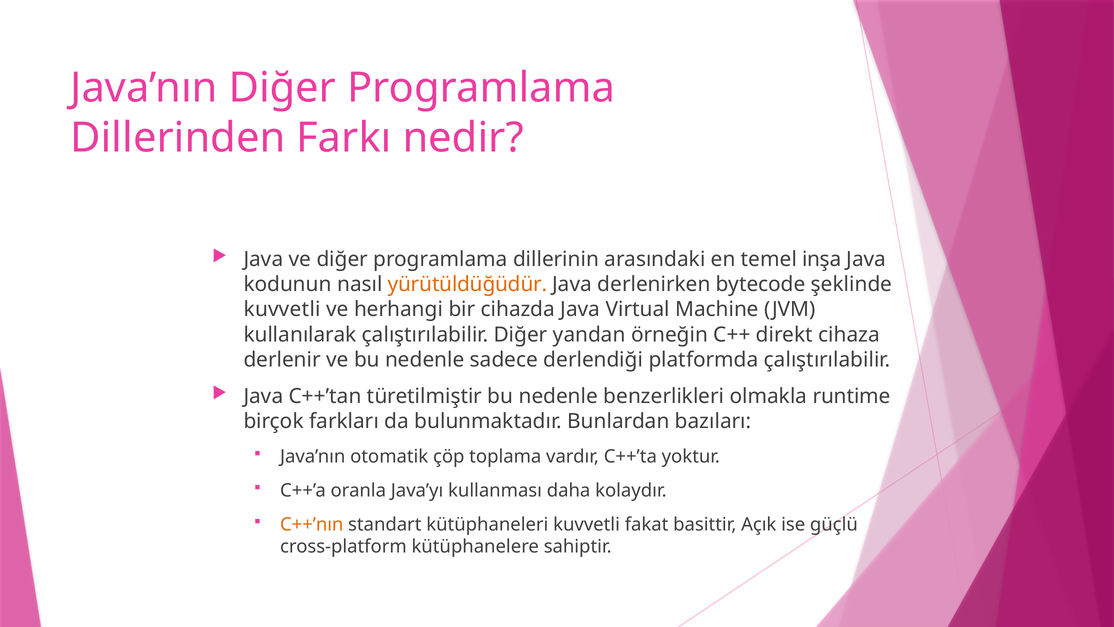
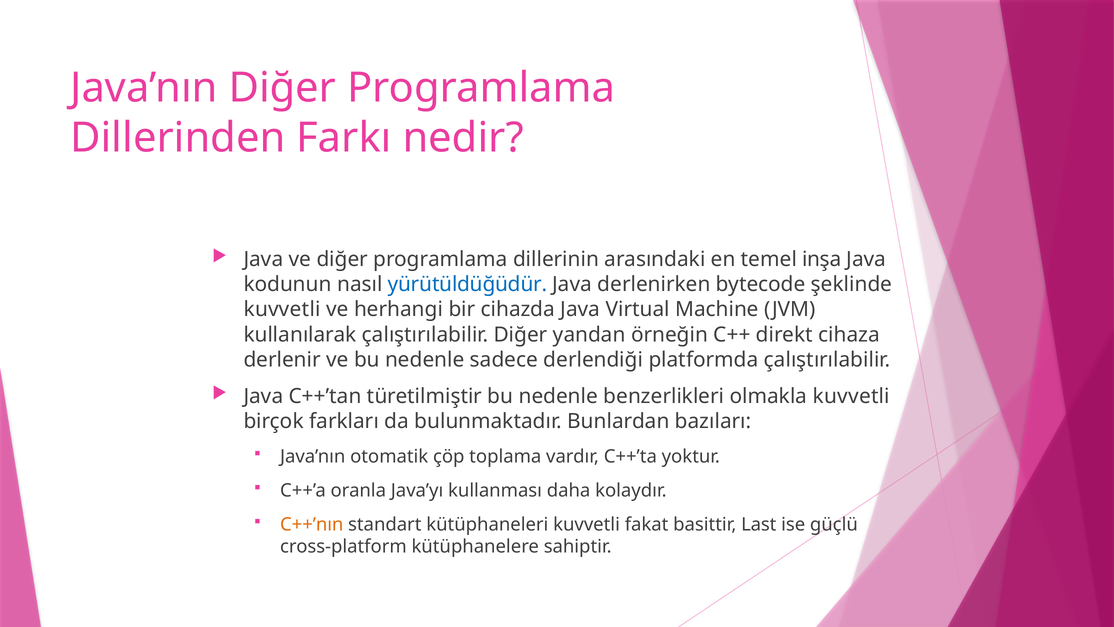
yürütüldüğüdür colour: orange -> blue (468, 284)
olmakla runtime: runtime -> kuvvetli (851, 396)
Açık: Açık -> Last (759, 524)
